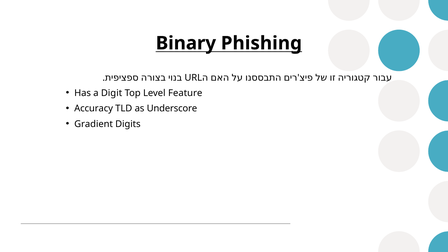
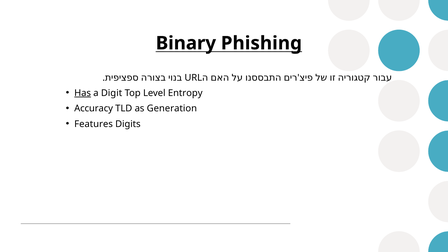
Has underline: none -> present (83, 93)
Feature: Feature -> Entropy (185, 93)
Underscore: Underscore -> Generation (172, 108)
Gradient: Gradient -> Features (94, 124)
